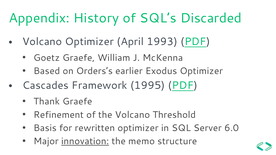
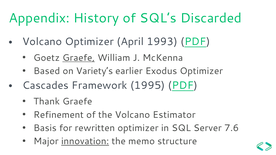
Graefe underline: none -> present (79, 58)
Orders’s: Orders’s -> Variety’s (94, 71)
Threshold: Threshold -> Estimator (174, 115)
6.0: 6.0 -> 7.6 (232, 128)
